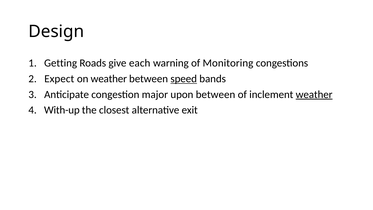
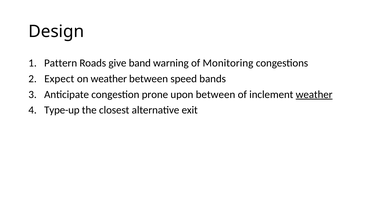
Getting: Getting -> Pattern (61, 63)
each: each -> band (140, 63)
speed underline: present -> none (184, 79)
major: major -> prone (155, 94)
With-up: With-up -> Type-up (62, 110)
